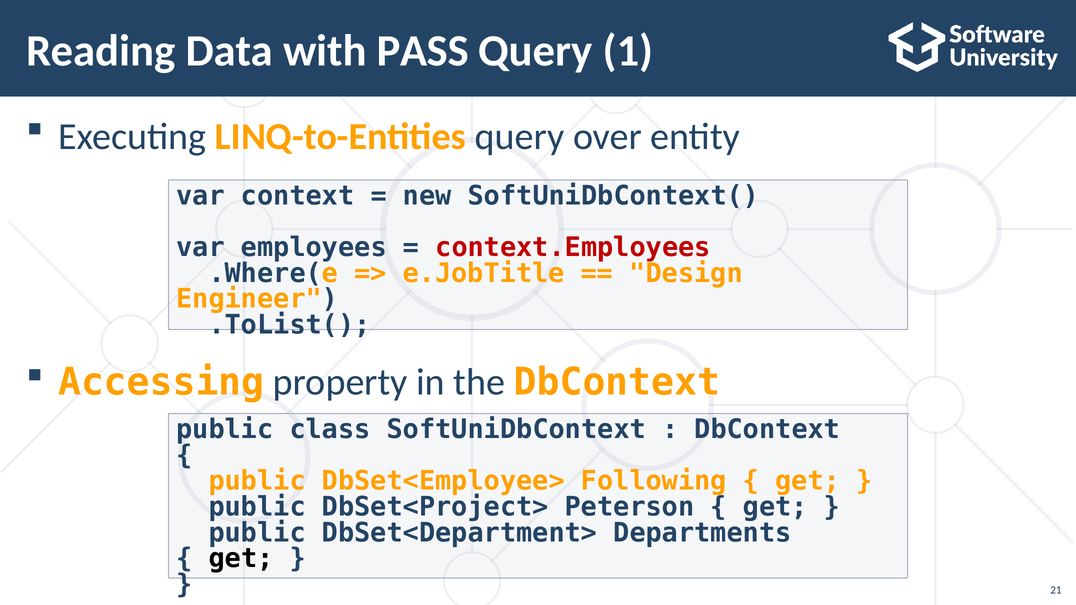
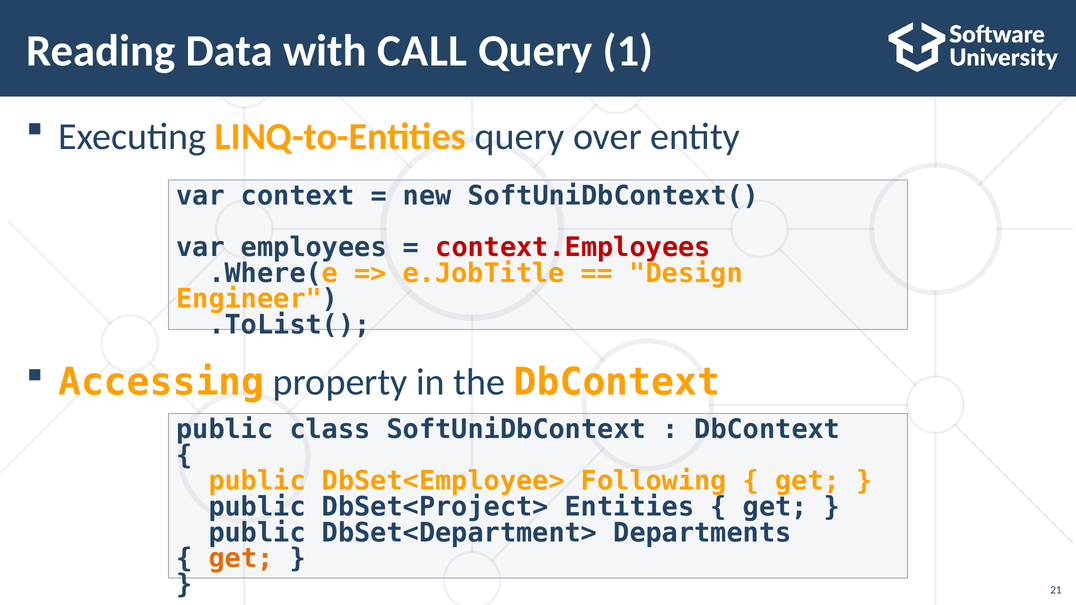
PASS: PASS -> CALL (422, 51)
Peterson: Peterson -> Entities (630, 507)
get colour: black -> orange (241, 559)
